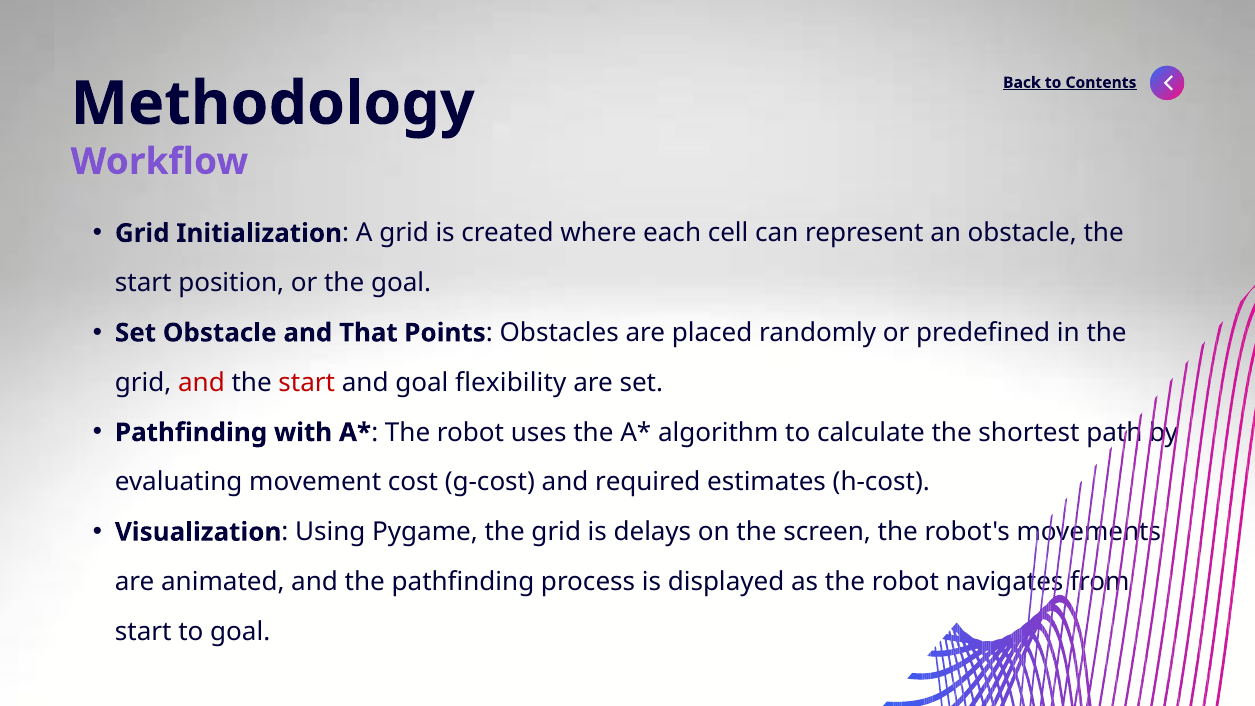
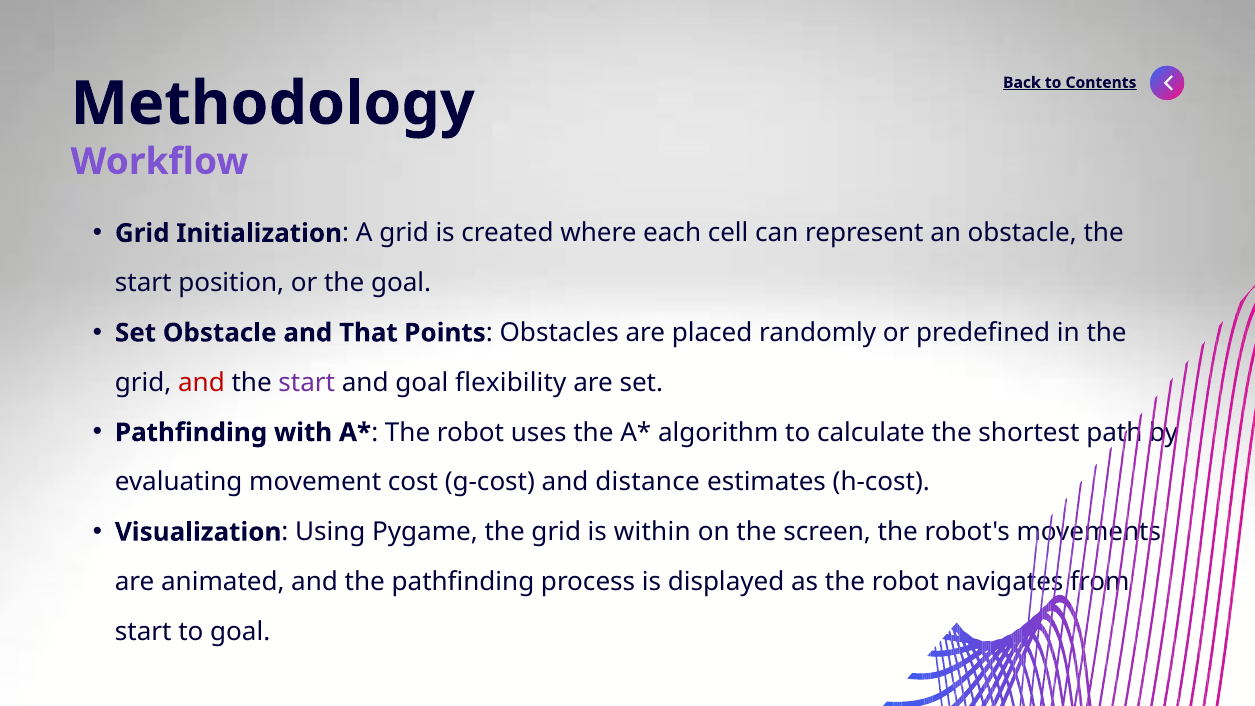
start colour: red -> purple (307, 383)
required: required -> distance (648, 482)
delays: delays -> within (652, 532)
